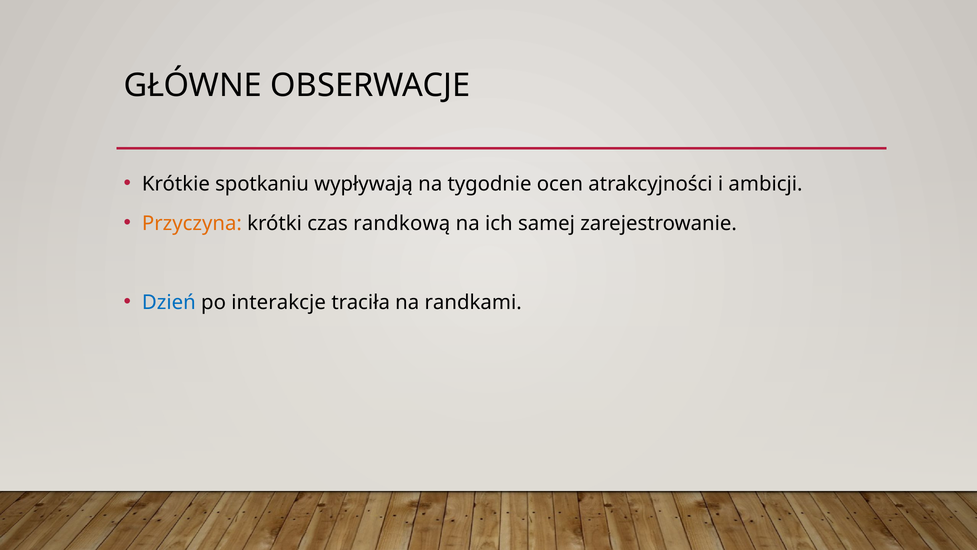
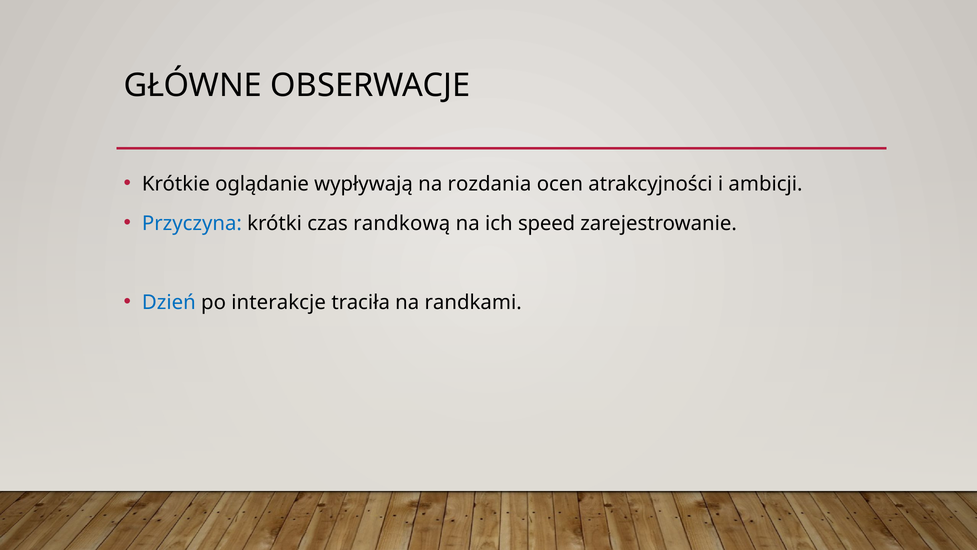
spotkaniu: spotkaniu -> oglądanie (262, 184)
tygodnie: tygodnie -> rozdania (489, 184)
Przyczyna colour: orange -> blue (192, 223)
samej: samej -> speed (547, 223)
